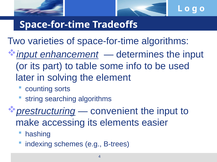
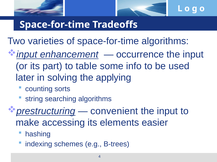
determines: determines -> occurrence (140, 55)
element: element -> applying (114, 78)
